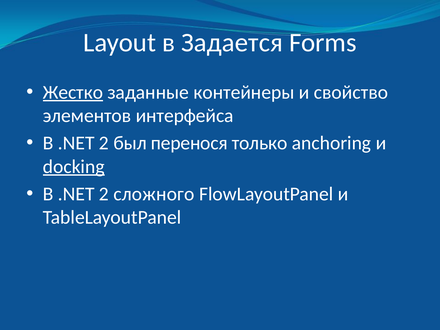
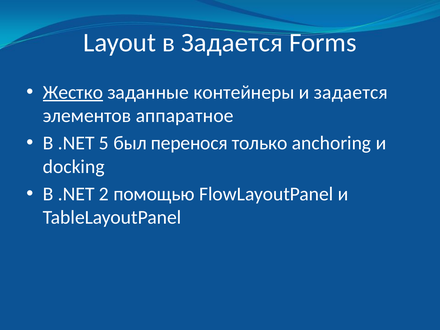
и свойство: свойство -> задается (351, 92)
интерфейса: интерфейса -> аппаратное (185, 116)
2: 2 -> 5 (104, 143)
docking underline: present -> none (74, 167)
сложного: сложного -> помощью (154, 194)
